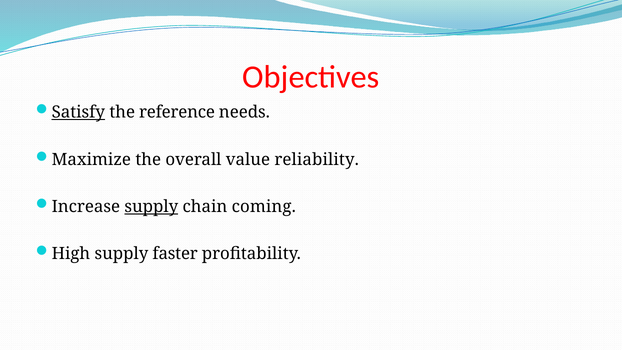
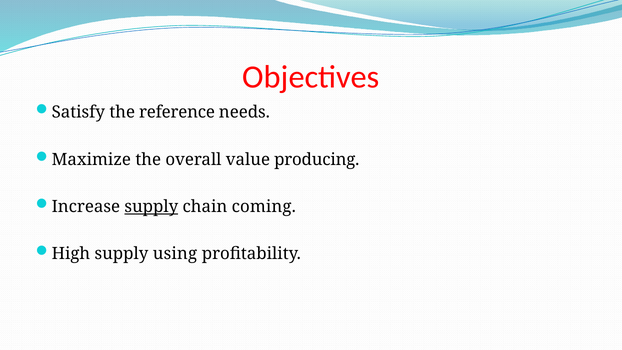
Satisfy underline: present -> none (78, 112)
reliability: reliability -> producing (317, 159)
faster: faster -> using (175, 254)
